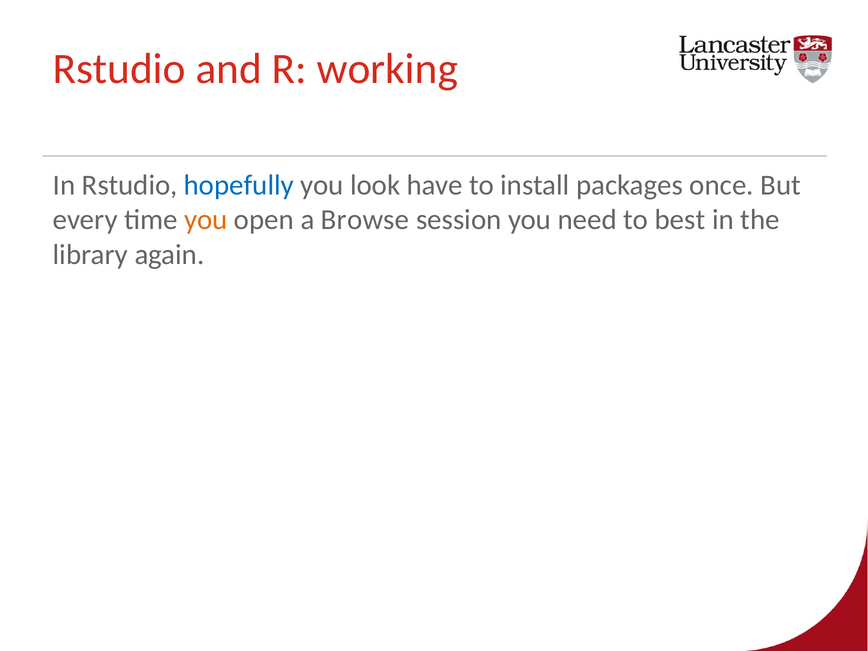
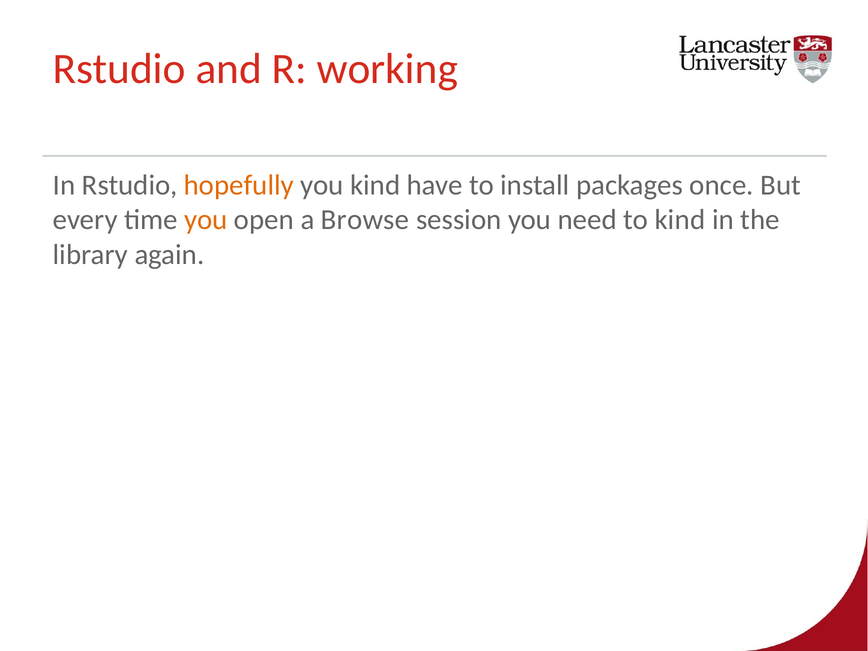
hopefully colour: blue -> orange (239, 185)
you look: look -> kind (375, 185)
to best: best -> kind (680, 220)
